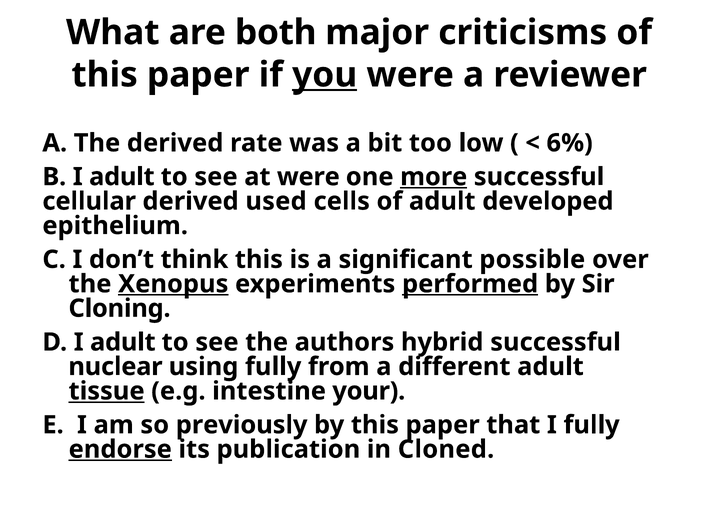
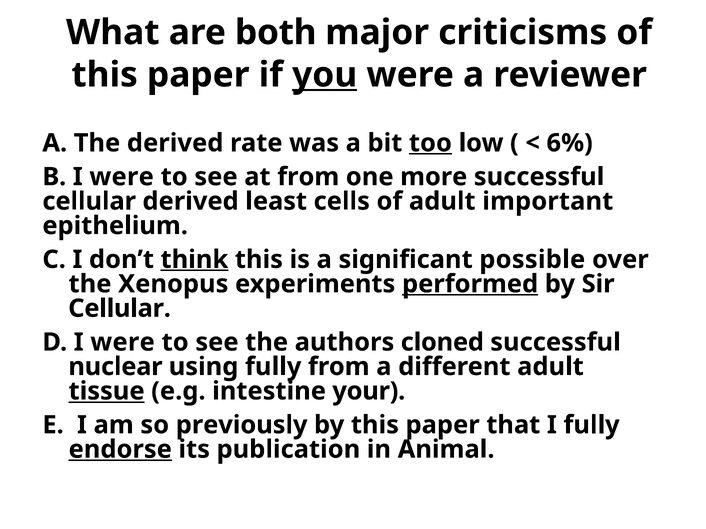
too underline: none -> present (430, 143)
B I adult: adult -> were (122, 177)
at were: were -> from (308, 177)
more underline: present -> none (434, 177)
used: used -> least (276, 201)
developed: developed -> important (548, 201)
think underline: none -> present (194, 260)
Xenopus underline: present -> none (173, 284)
Cloning: Cloning -> Cellular (120, 309)
D I adult: adult -> were (123, 343)
hybrid: hybrid -> cloned (442, 343)
Cloned: Cloned -> Animal (446, 450)
